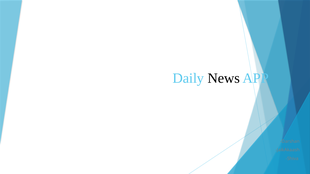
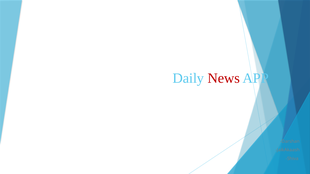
News colour: black -> red (224, 78)
